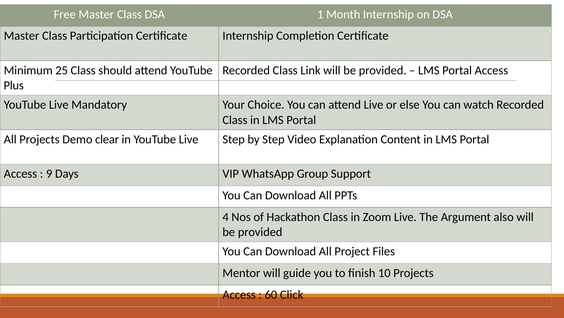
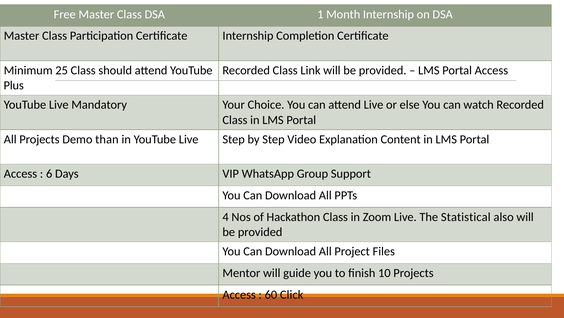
clear: clear -> than (107, 139)
9: 9 -> 6 (49, 173)
Argument: Argument -> Statistical (466, 216)
